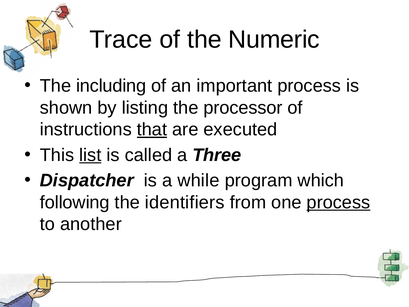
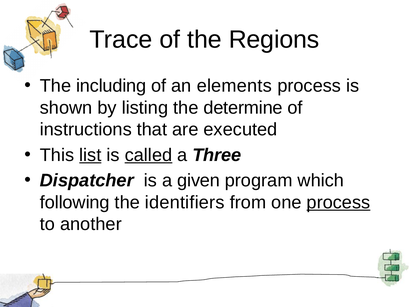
Numeric: Numeric -> Regions (274, 40)
important: important -> elements (234, 86)
processor: processor -> determine (243, 108)
that underline: present -> none (152, 129)
called underline: none -> present (148, 155)
while: while -> given (199, 180)
